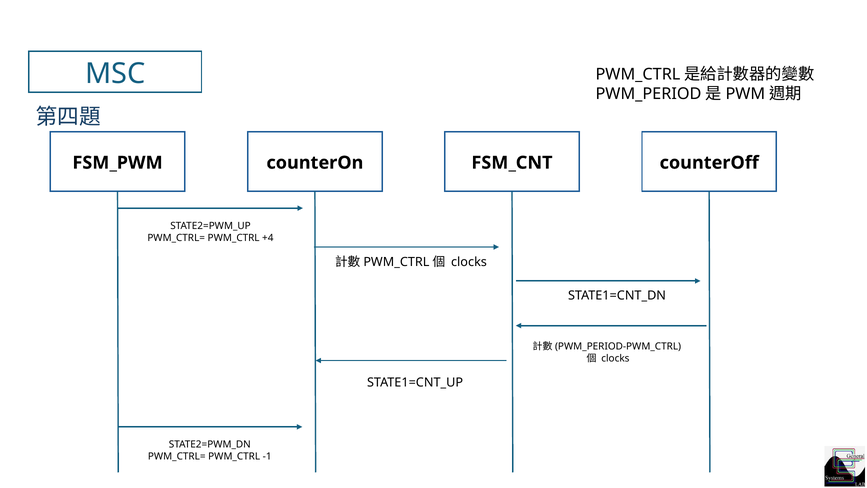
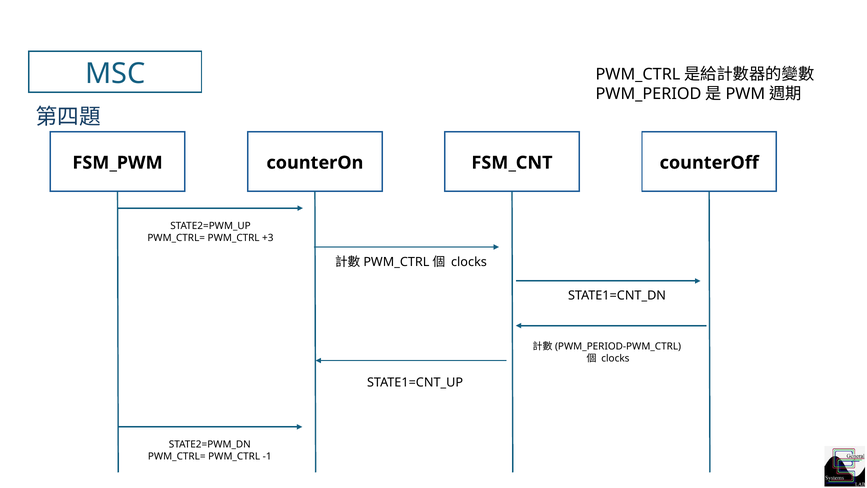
+4: +4 -> +3 (268, 238)
